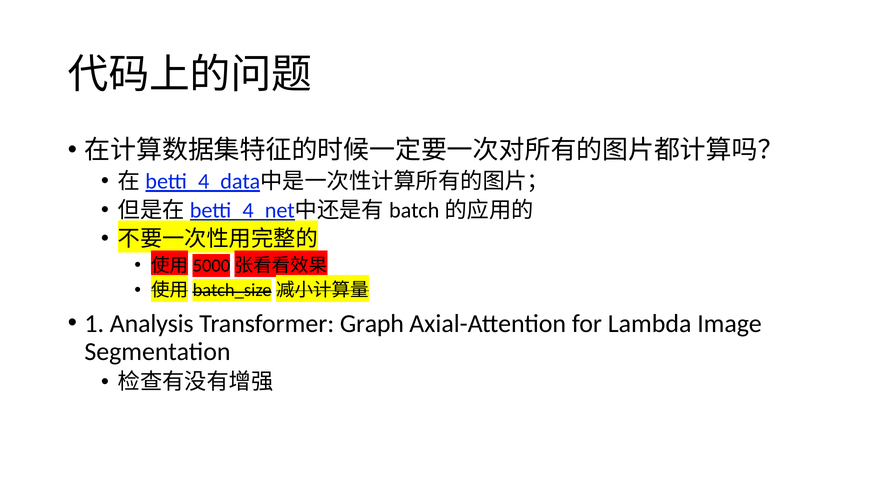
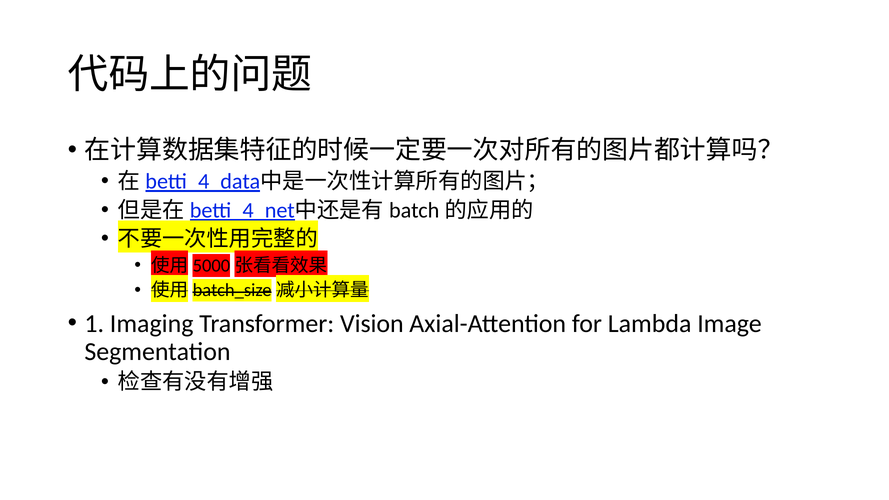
Analysis: Analysis -> Imaging (152, 324)
Graph: Graph -> Vision (372, 324)
